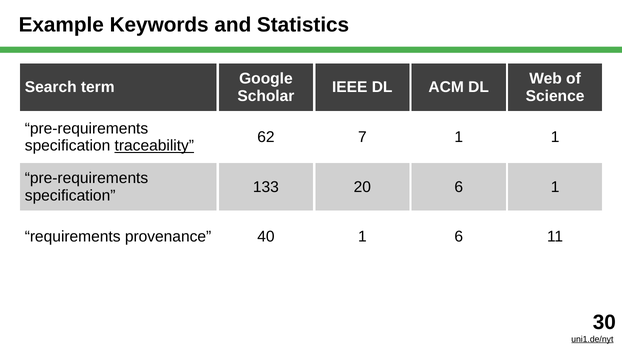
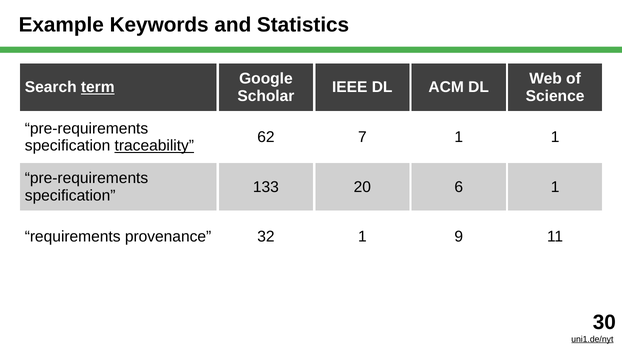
term underline: none -> present (98, 87)
40: 40 -> 32 (266, 237)
1 6: 6 -> 9 (459, 237)
